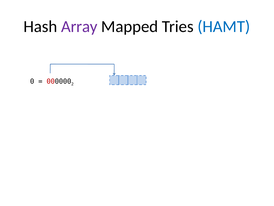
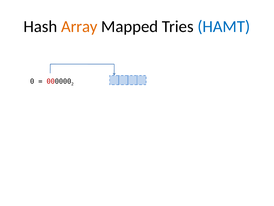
Array colour: purple -> orange (79, 27)
